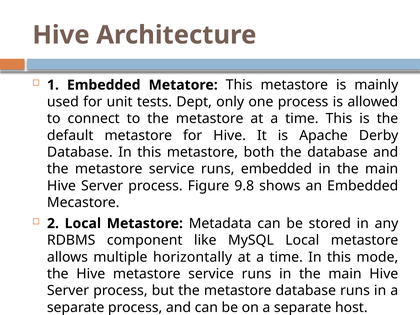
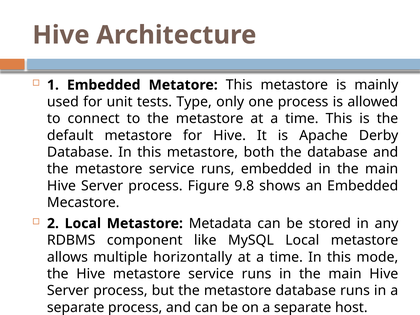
Dept: Dept -> Type (194, 102)
